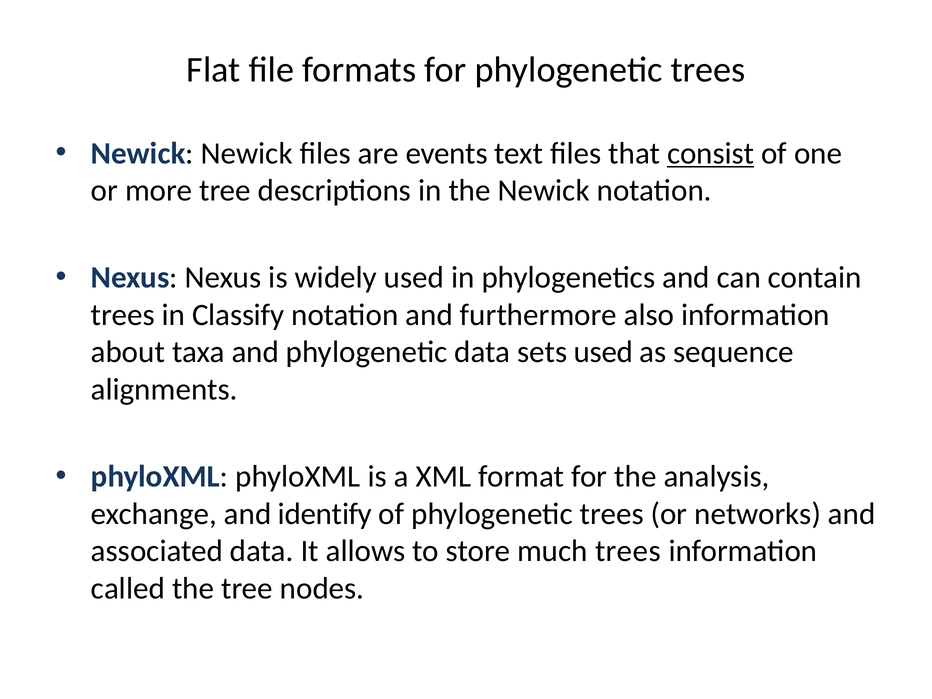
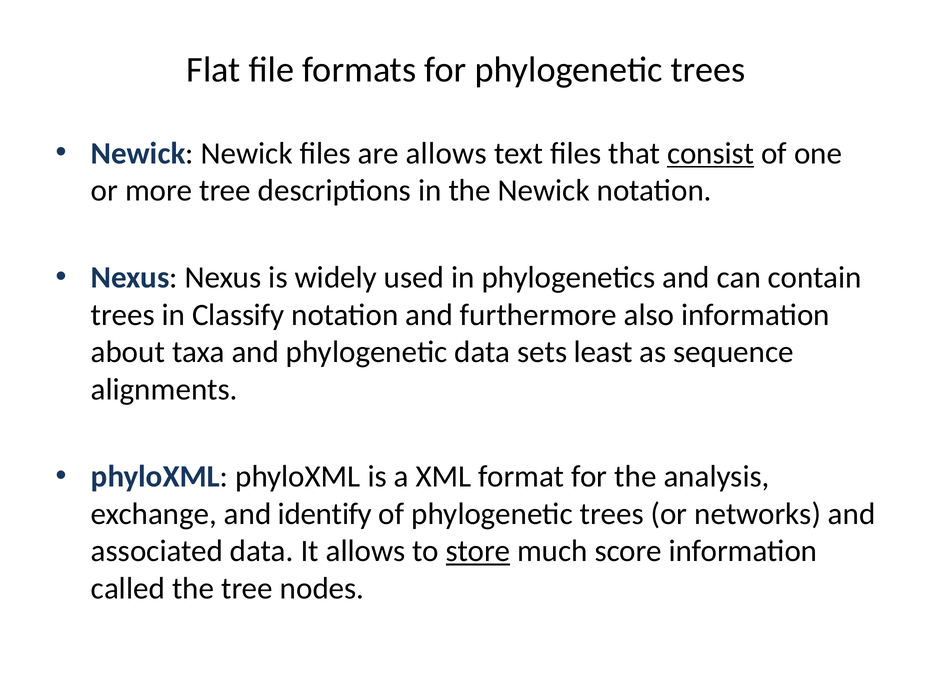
are events: events -> allows (446, 153)
sets used: used -> least (603, 352)
store underline: none -> present (478, 551)
much trees: trees -> score (628, 551)
